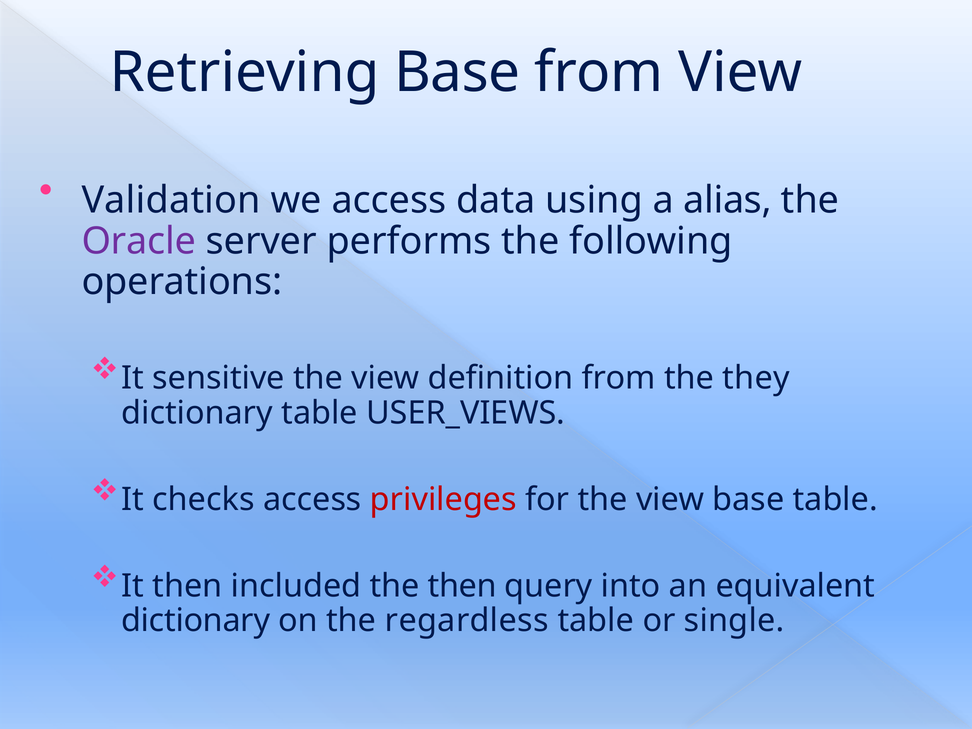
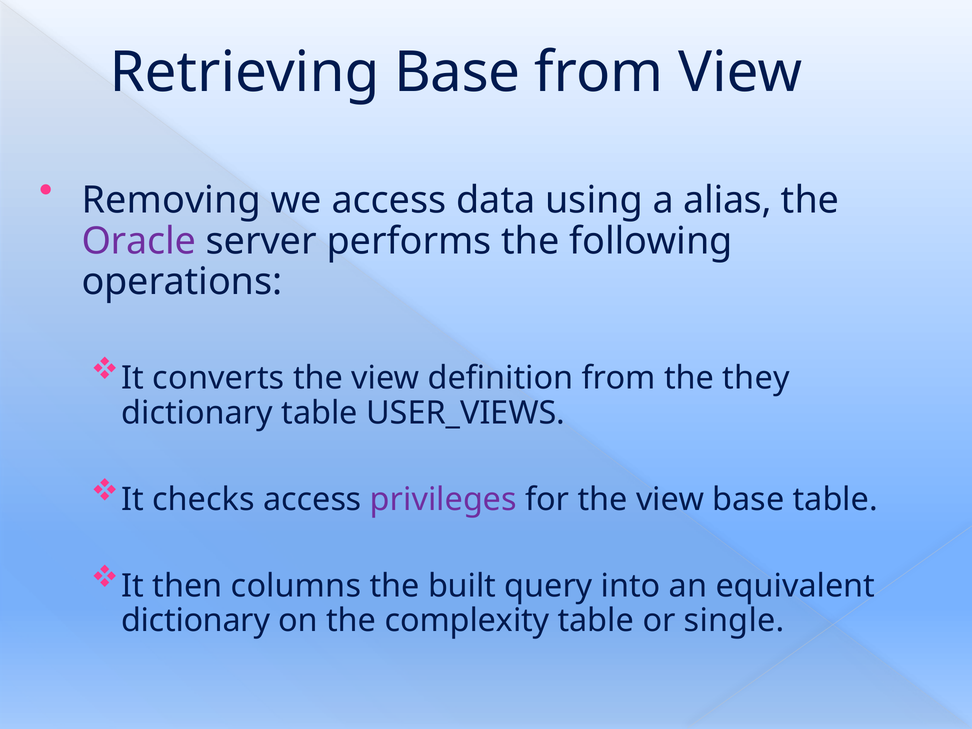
Validation: Validation -> Removing (171, 200)
sensitive: sensitive -> converts (218, 378)
privileges colour: red -> purple (443, 499)
included: included -> columns (296, 586)
the then: then -> built (462, 586)
regardless: regardless -> complexity (467, 621)
